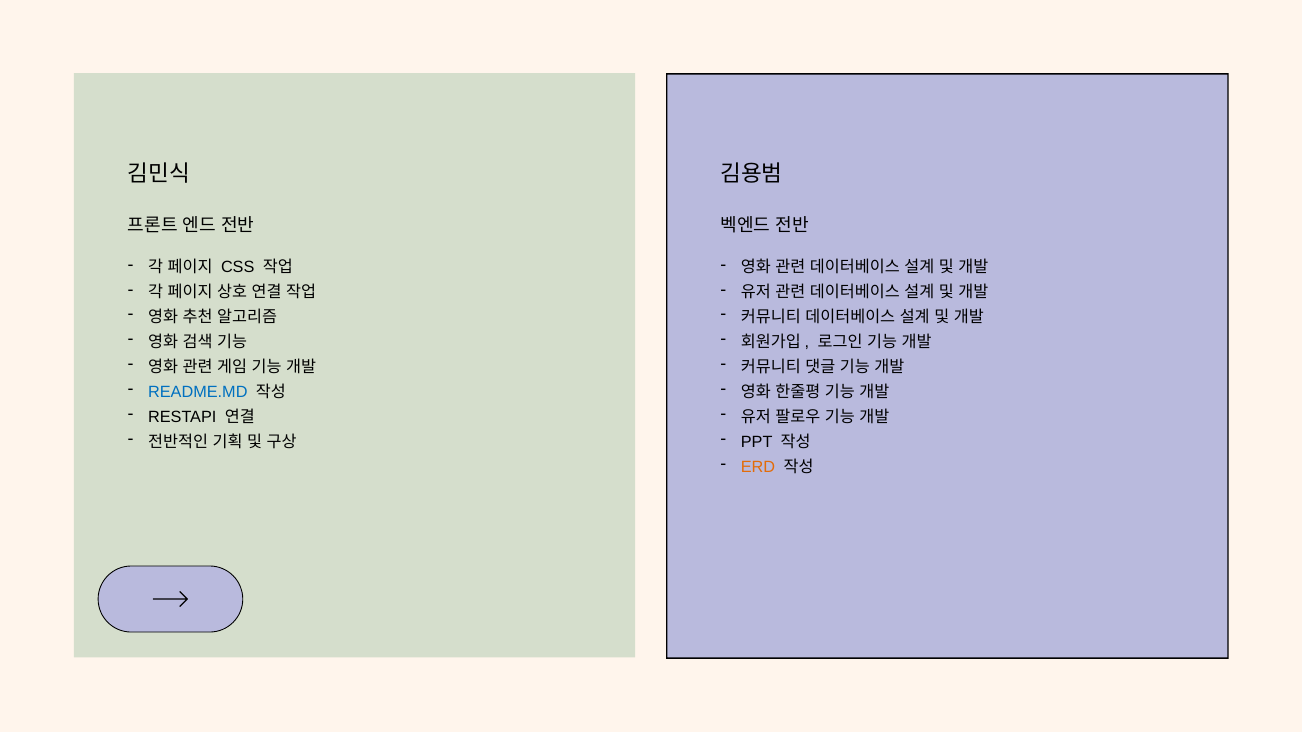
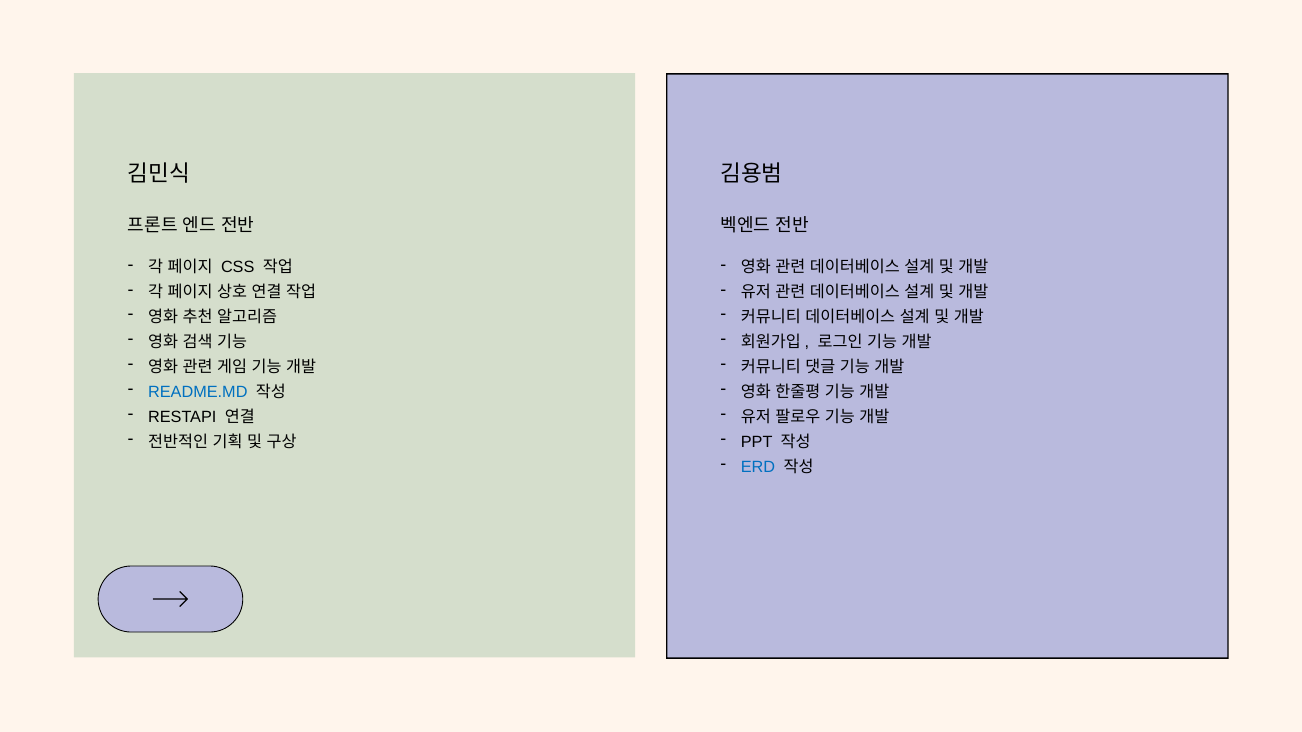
ERD colour: orange -> blue (758, 467)
